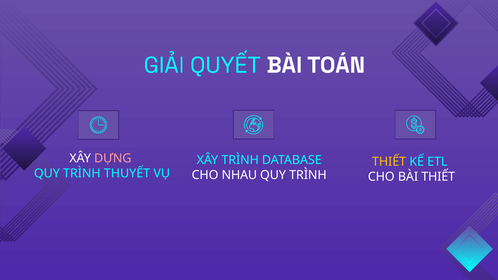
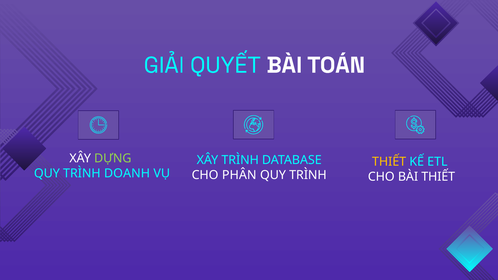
DỰNG colour: pink -> light green (113, 158)
THUYẾT: THUYẾT -> DOANH (127, 173)
NHAU: NHAU -> PHÂN (239, 175)
